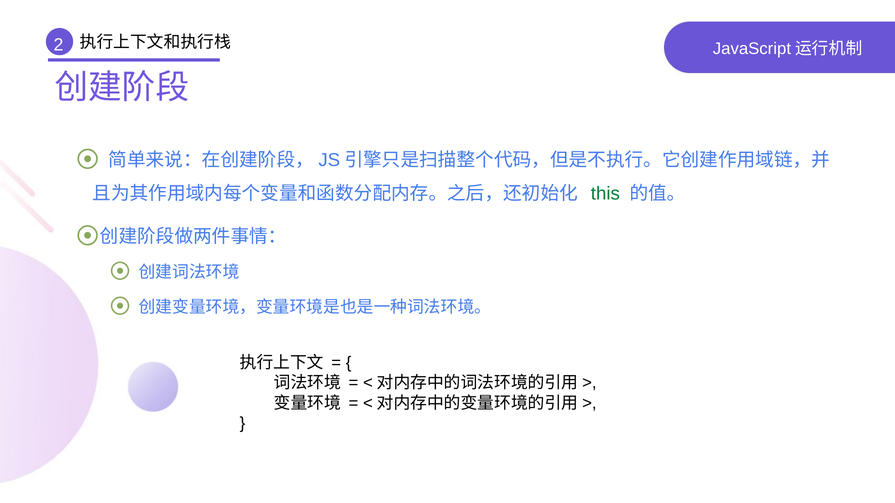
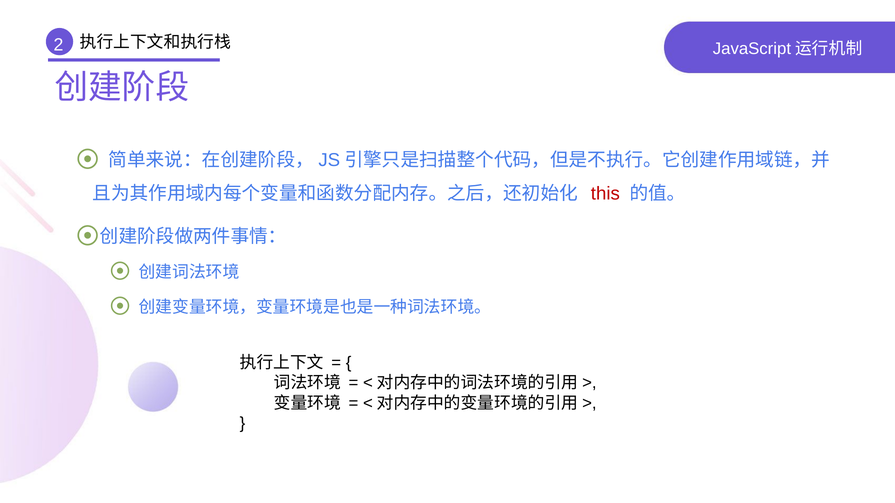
this colour: green -> red (605, 194)
